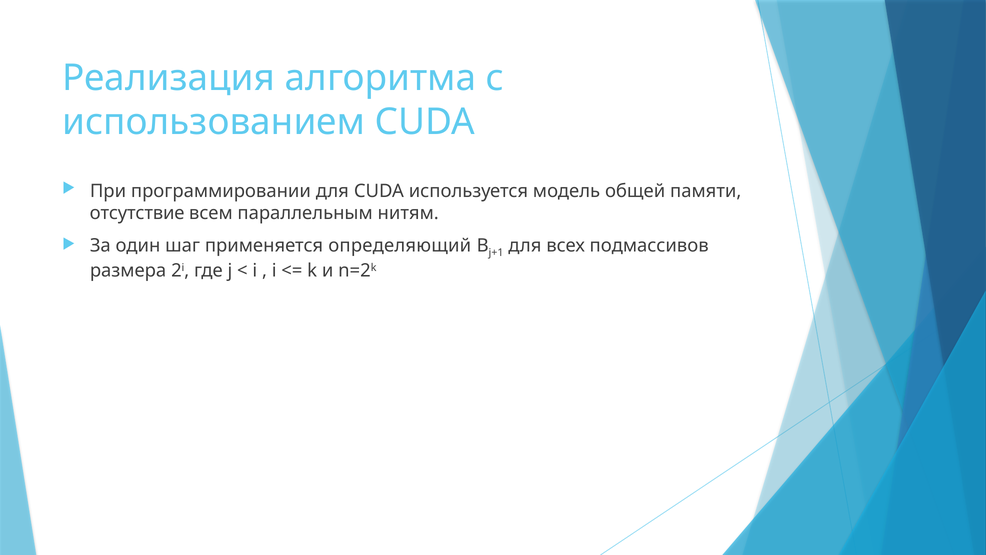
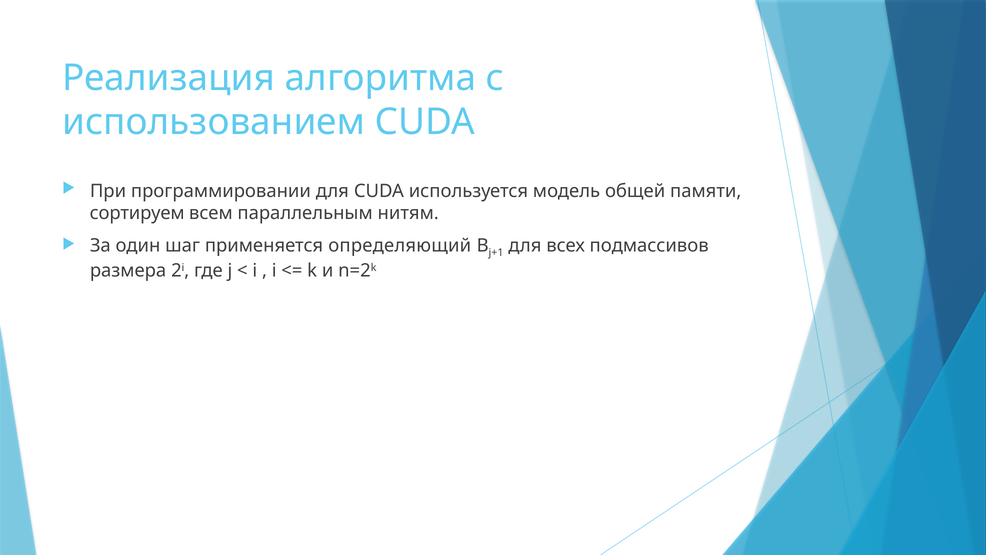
отсутствие: отсутствие -> сортируем (137, 213)
